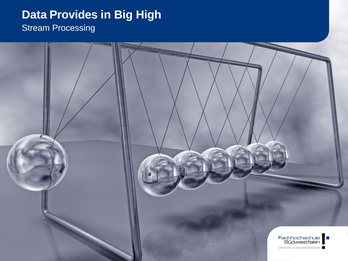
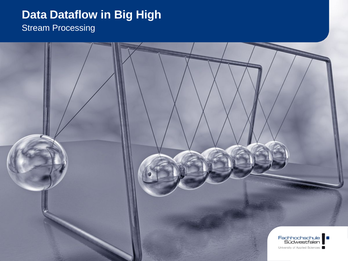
Provides: Provides -> Dataflow (74, 15)
